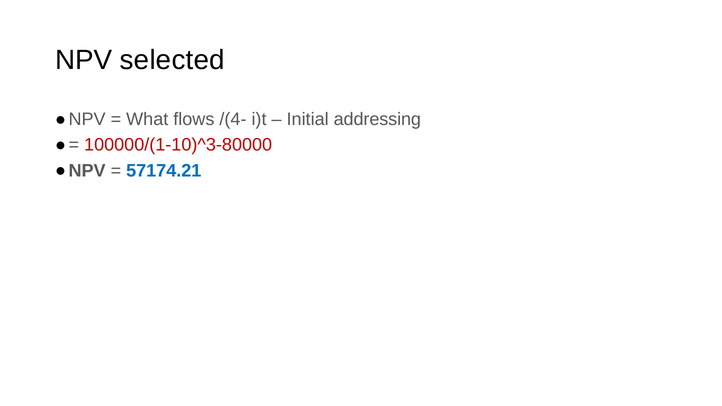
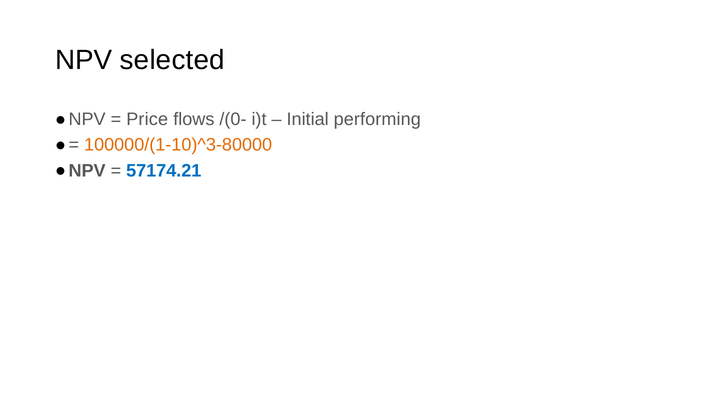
What: What -> Price (147, 119)
/(4-: /(4- -> /(0- (233, 119)
addressing: addressing -> performing (377, 119)
100000/(1-10)^3-80000 colour: red -> orange (178, 145)
